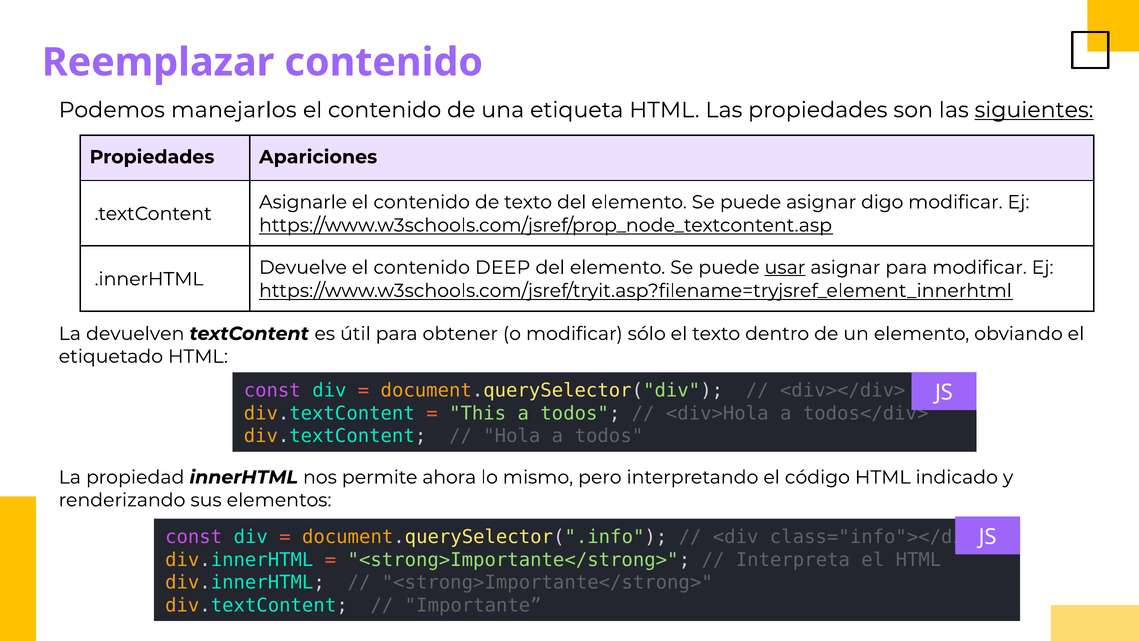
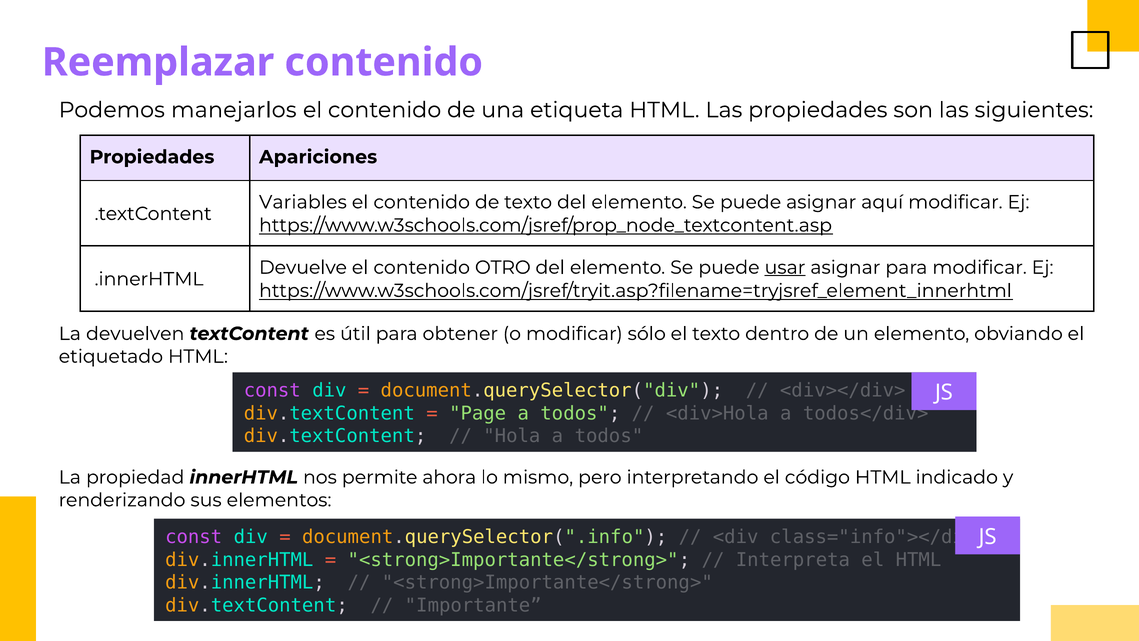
siguientes underline: present -> none (1034, 110)
Asignarle: Asignarle -> Variables (303, 202)
digo: digo -> aquí (882, 202)
DEEP: DEEP -> OTRO (503, 267)
This: This -> Page (478, 413)
